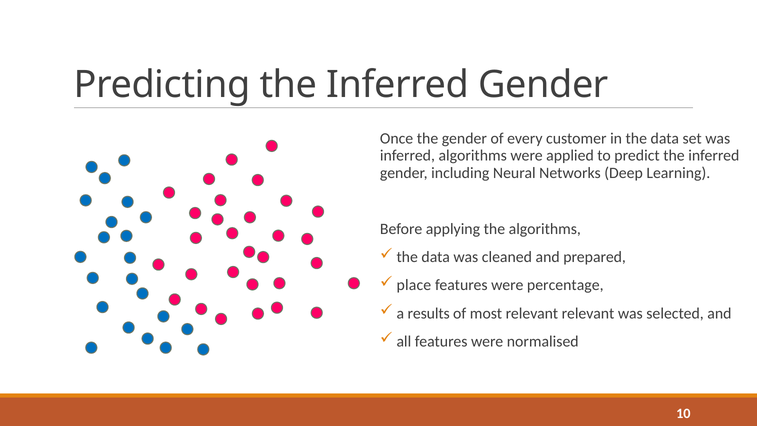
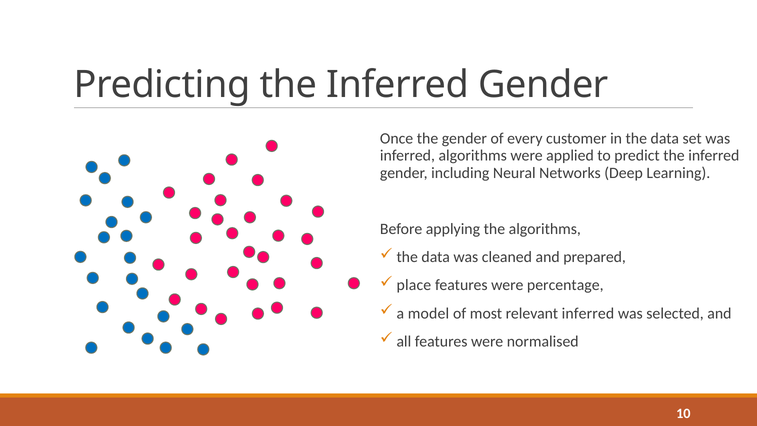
results: results -> model (428, 313)
relevant relevant: relevant -> inferred (588, 313)
